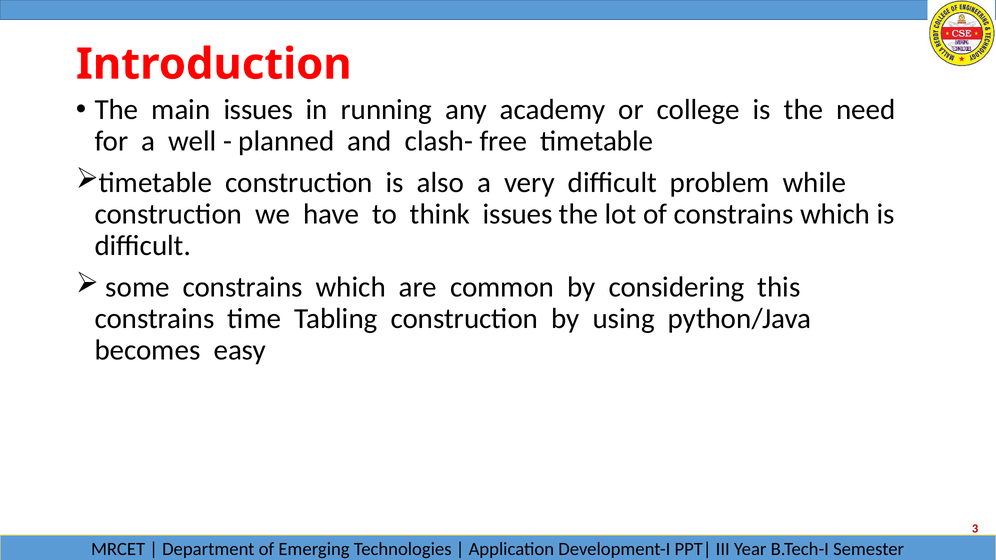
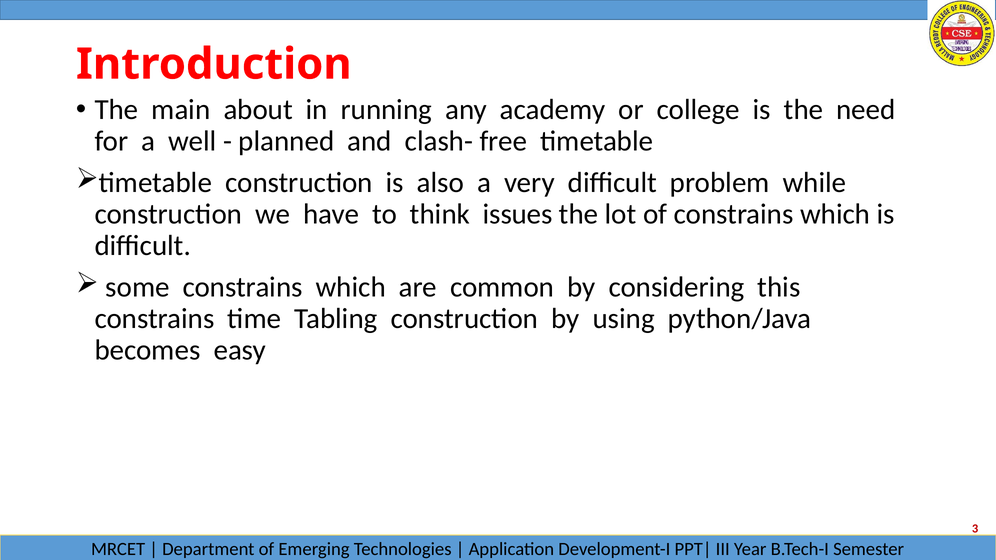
main issues: issues -> about (258, 110)
